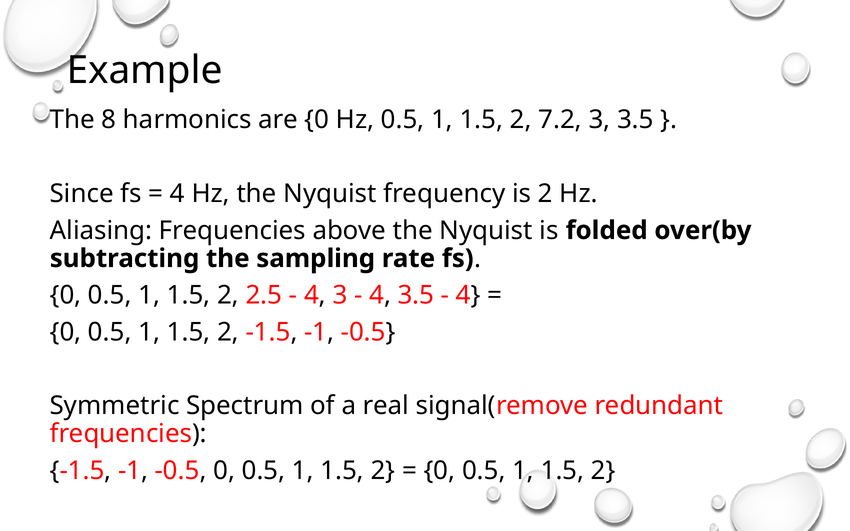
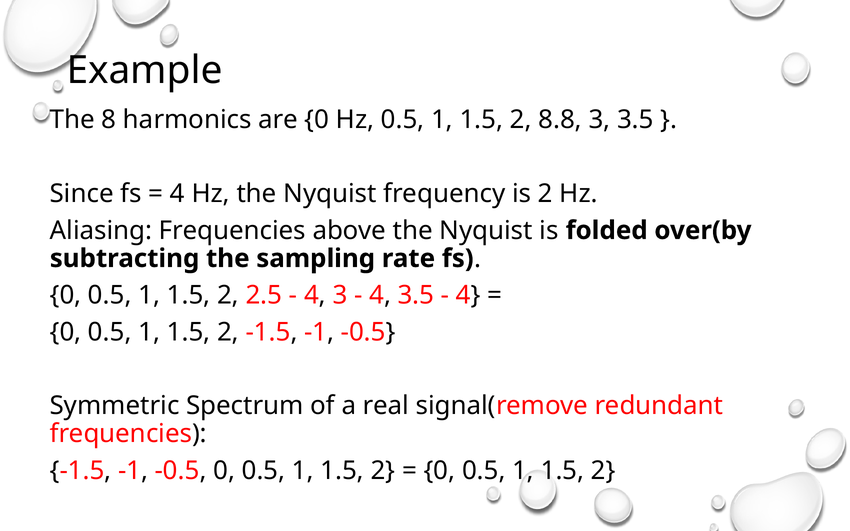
7.2: 7.2 -> 8.8 (560, 120)
